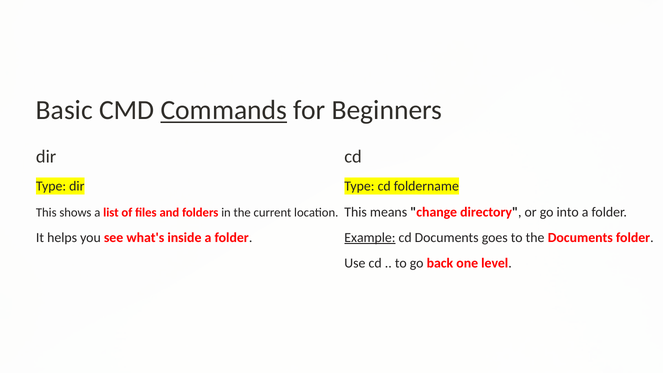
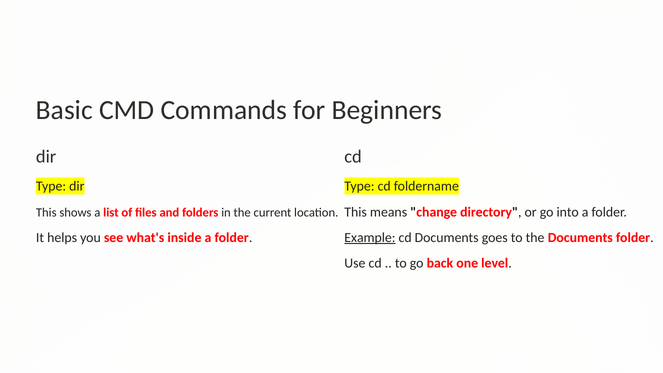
Commands underline: present -> none (224, 110)
